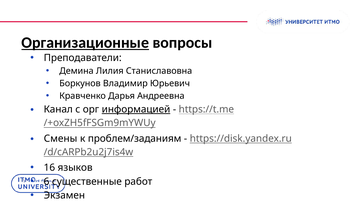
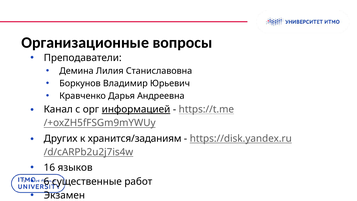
Организационные underline: present -> none (85, 43)
Смены: Смены -> Других (61, 138)
проблем/заданиям: проблем/заданиям -> хранится/заданиям (135, 138)
